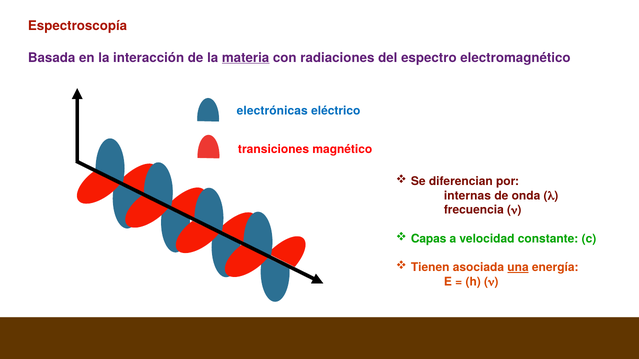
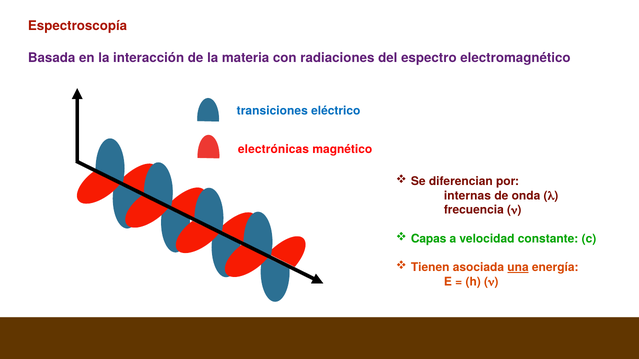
materia underline: present -> none (246, 58)
electrónicas: electrónicas -> transiciones (272, 111)
transiciones: transiciones -> electrónicas (274, 150)
